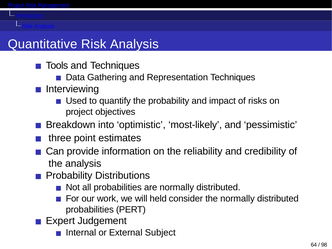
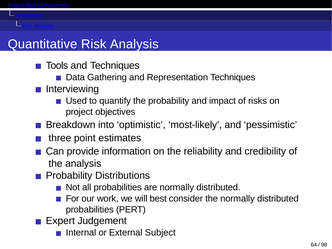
held: held -> best (158, 199)
